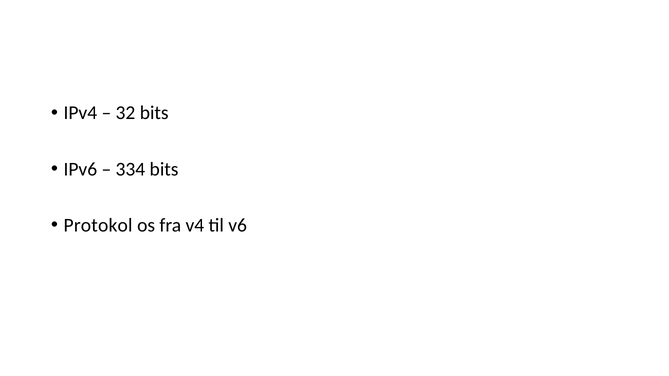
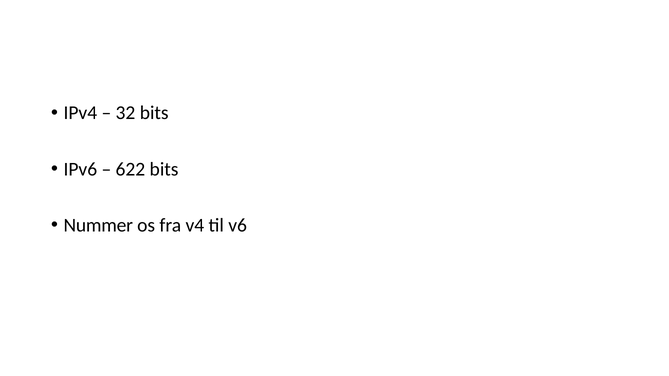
334: 334 -> 622 (130, 169)
Protokol: Protokol -> Nummer (98, 225)
